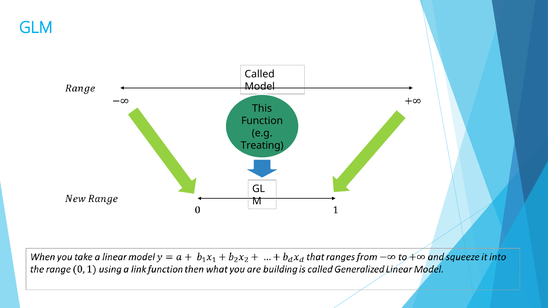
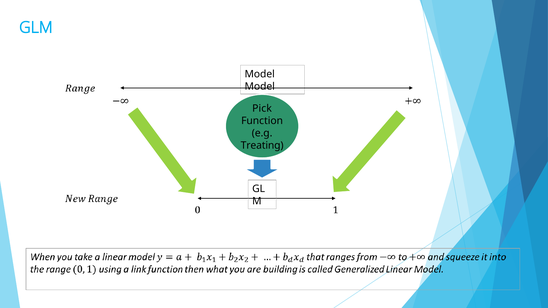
Called: Called -> Model (260, 74)
This: This -> Pick (262, 108)
